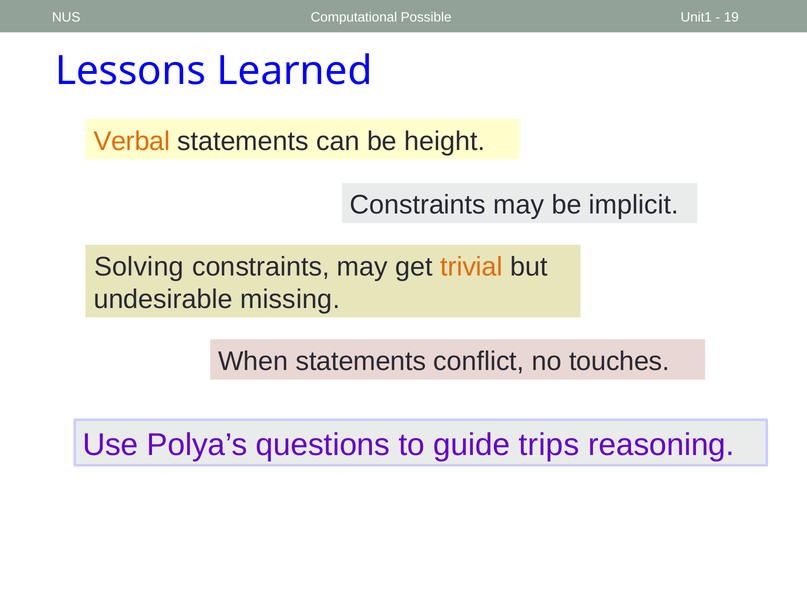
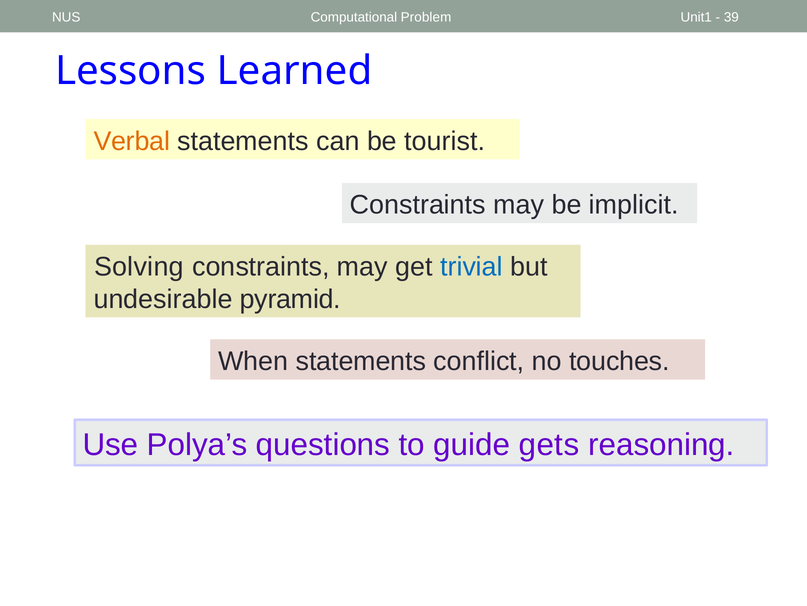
Possible: Possible -> Problem (426, 17)
19: 19 -> 39 (731, 17)
height: height -> tourist (445, 141)
trivial colour: orange -> blue (472, 266)
missing: missing -> pyramid (290, 299)
trips: trips -> gets (549, 444)
